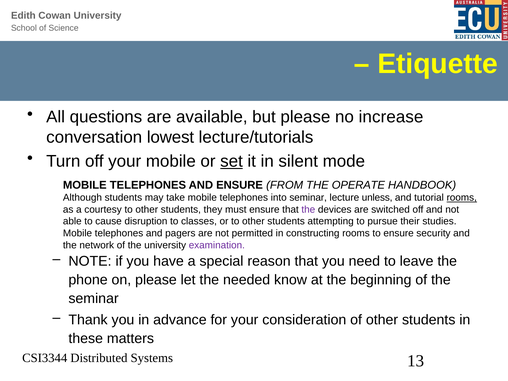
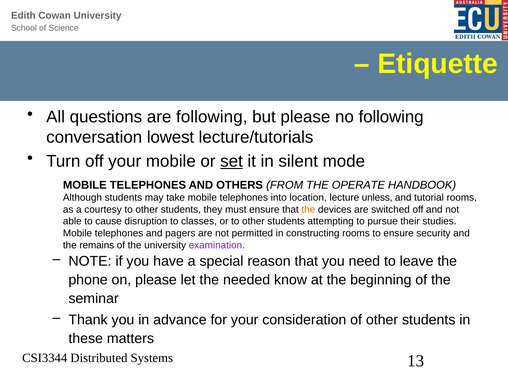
are available: available -> following (212, 117)
no increase: increase -> following (391, 117)
AND ENSURE: ENSURE -> OTHERS (240, 185)
into seminar: seminar -> location (308, 198)
rooms underline: present -> none (462, 198)
the colour: purple -> orange (308, 210)
network: network -> remains (97, 245)
